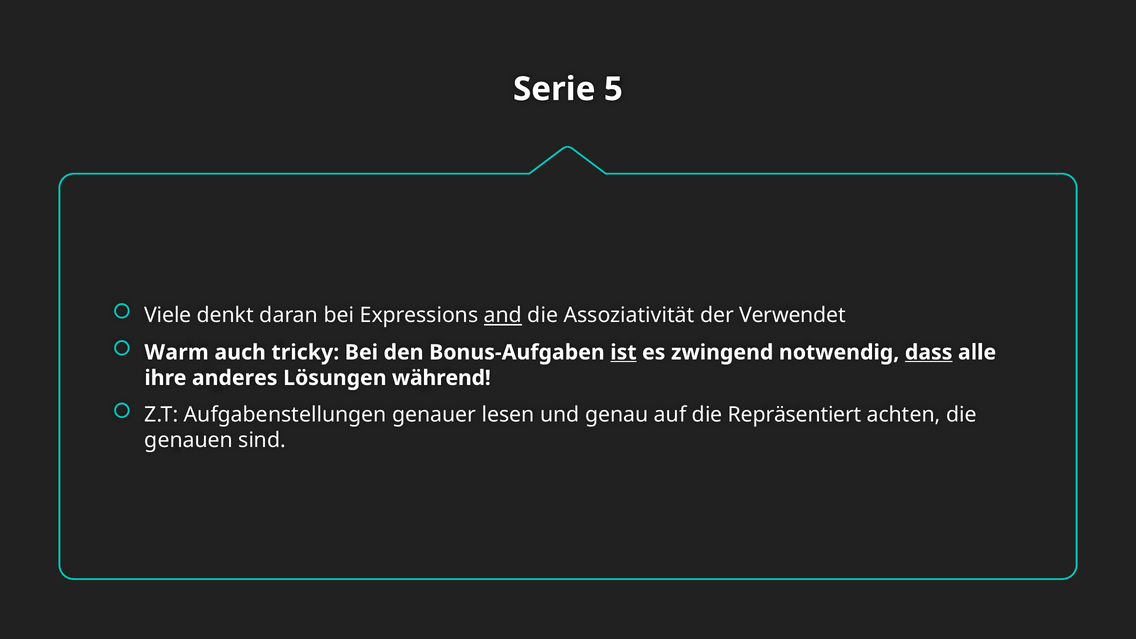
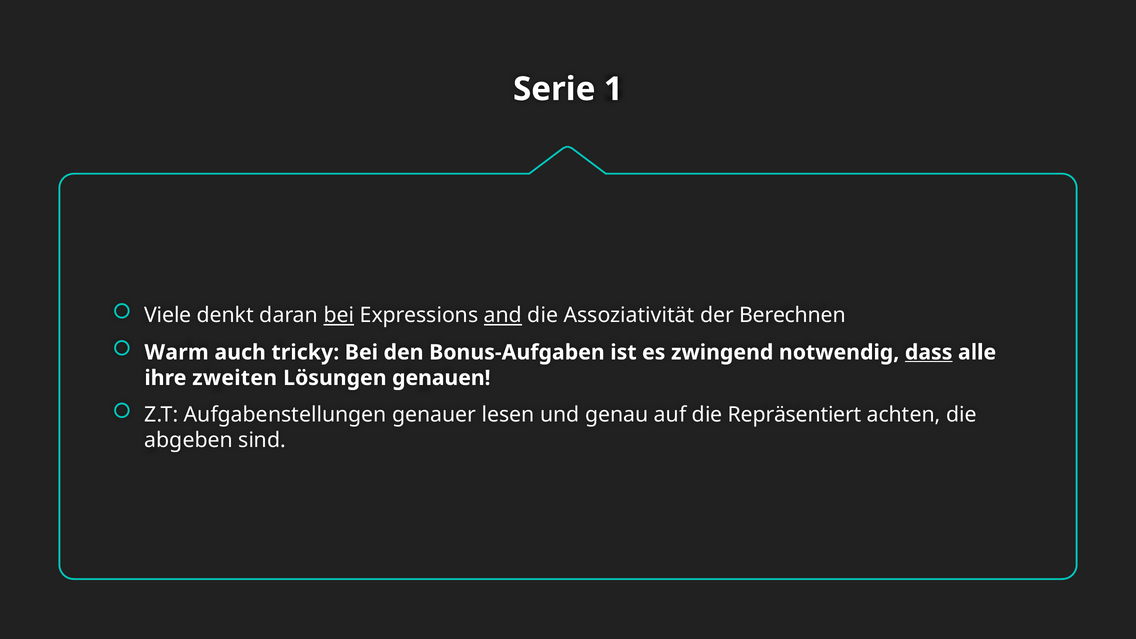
5: 5 -> 1 (613, 89)
bei underline: none -> present (339, 315)
Verwendet: Verwendet -> Berechnen (792, 315)
ist underline: present -> none (623, 352)
anderes: anderes -> zweiten (235, 378)
während: während -> genauen (441, 378)
genauen: genauen -> abgeben (189, 440)
